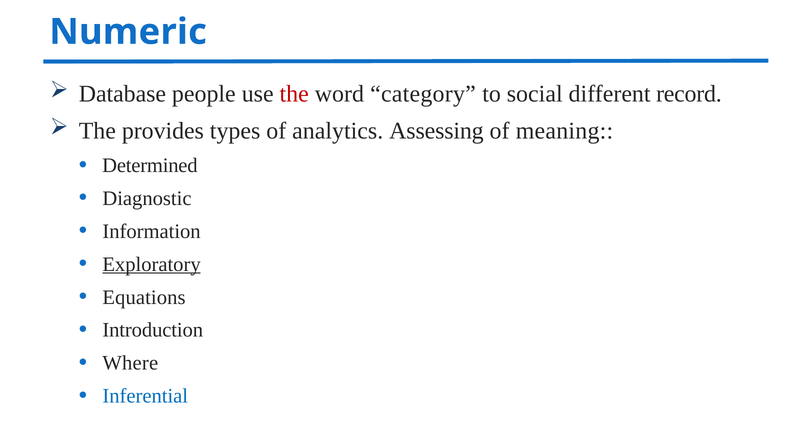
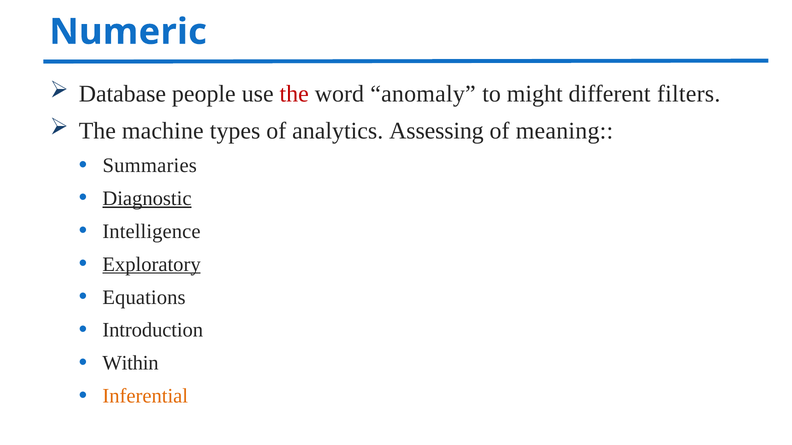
category: category -> anomaly (423, 94)
social: social -> might (535, 94)
record: record -> filters (689, 94)
provides: provides -> machine (163, 131)
Determined: Determined -> Summaries (150, 166)
Diagnostic underline: none -> present (147, 199)
Information: Information -> Intelligence (151, 232)
Where: Where -> Within (131, 364)
Inferential colour: blue -> orange (145, 397)
